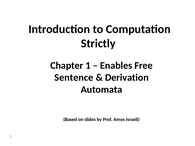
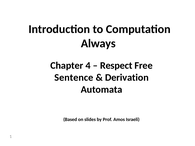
Strictly: Strictly -> Always (98, 43)
Chapter 1: 1 -> 4 (88, 66)
Enables: Enables -> Respect (116, 66)
